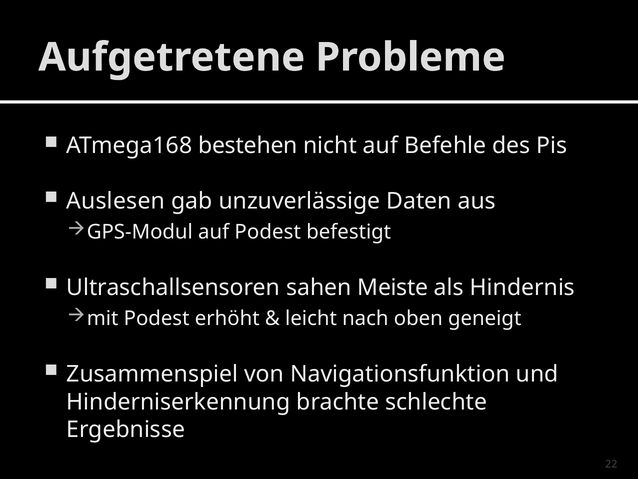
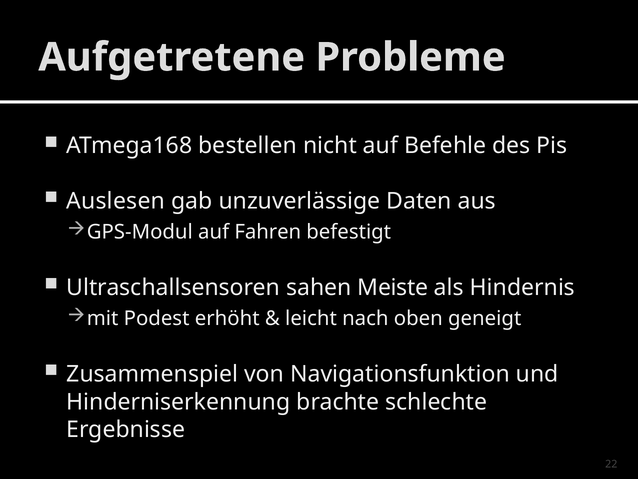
bestehen: bestehen -> bestellen (248, 146)
auf Podest: Podest -> Fahren (268, 232)
